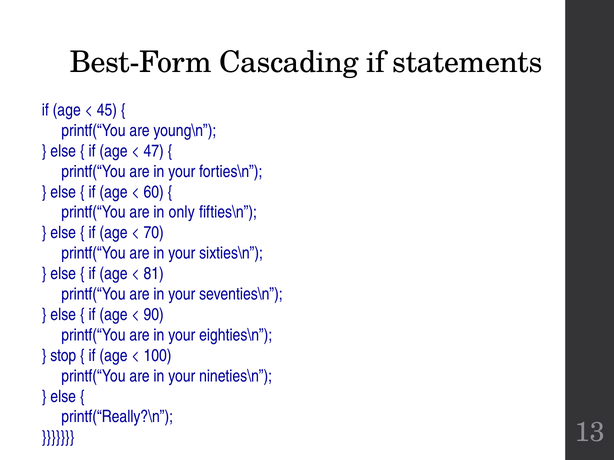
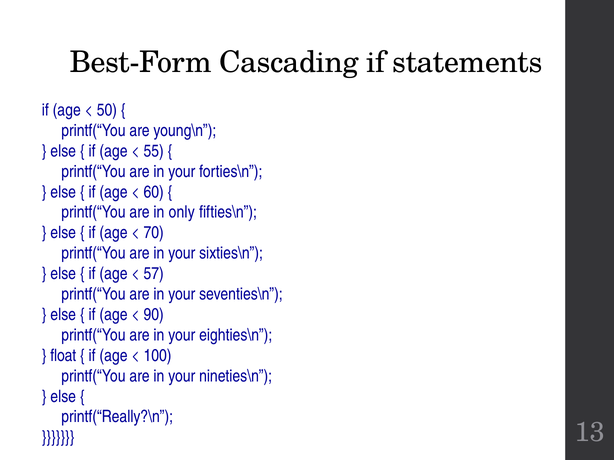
45: 45 -> 50 (107, 110)
47: 47 -> 55 (154, 151)
81: 81 -> 57 (154, 274)
stop: stop -> float (63, 356)
